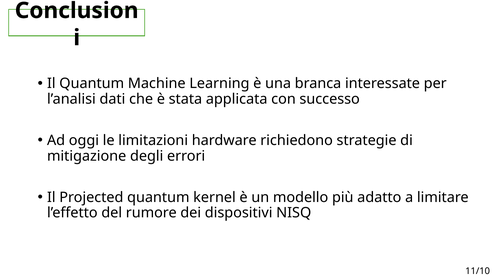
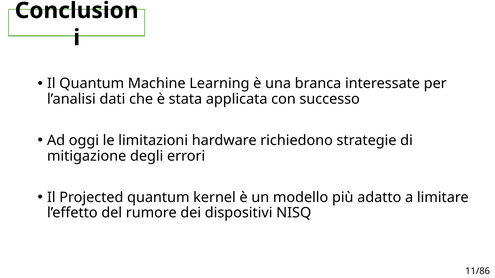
11/10: 11/10 -> 11/86 (478, 271)
